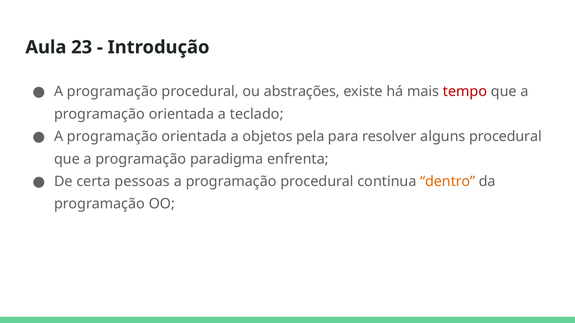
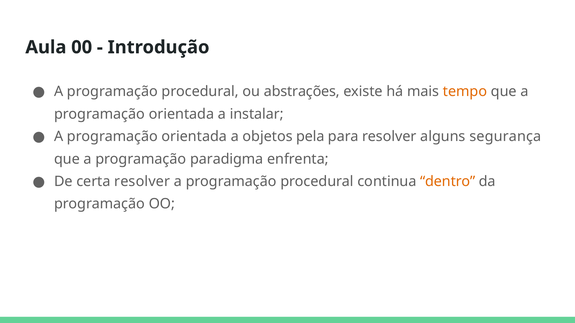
23: 23 -> 00 (82, 47)
tempo colour: red -> orange (465, 92)
teclado: teclado -> instalar (257, 114)
alguns procedural: procedural -> segurança (505, 137)
certa pessoas: pessoas -> resolver (142, 182)
